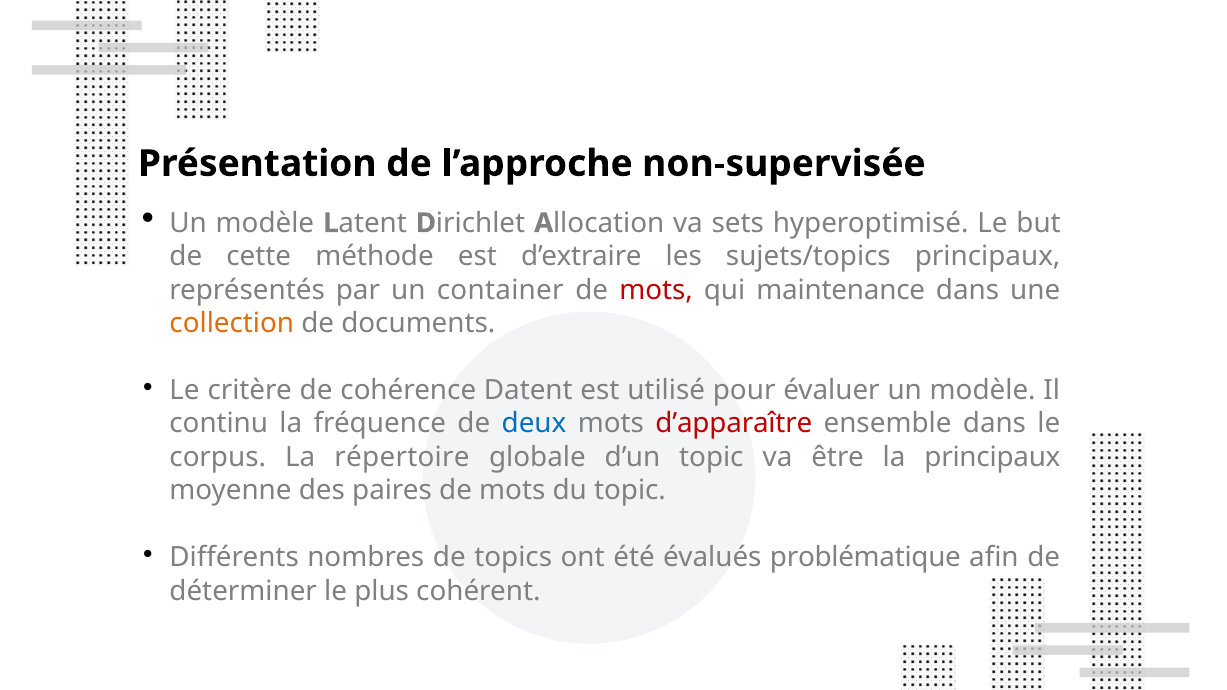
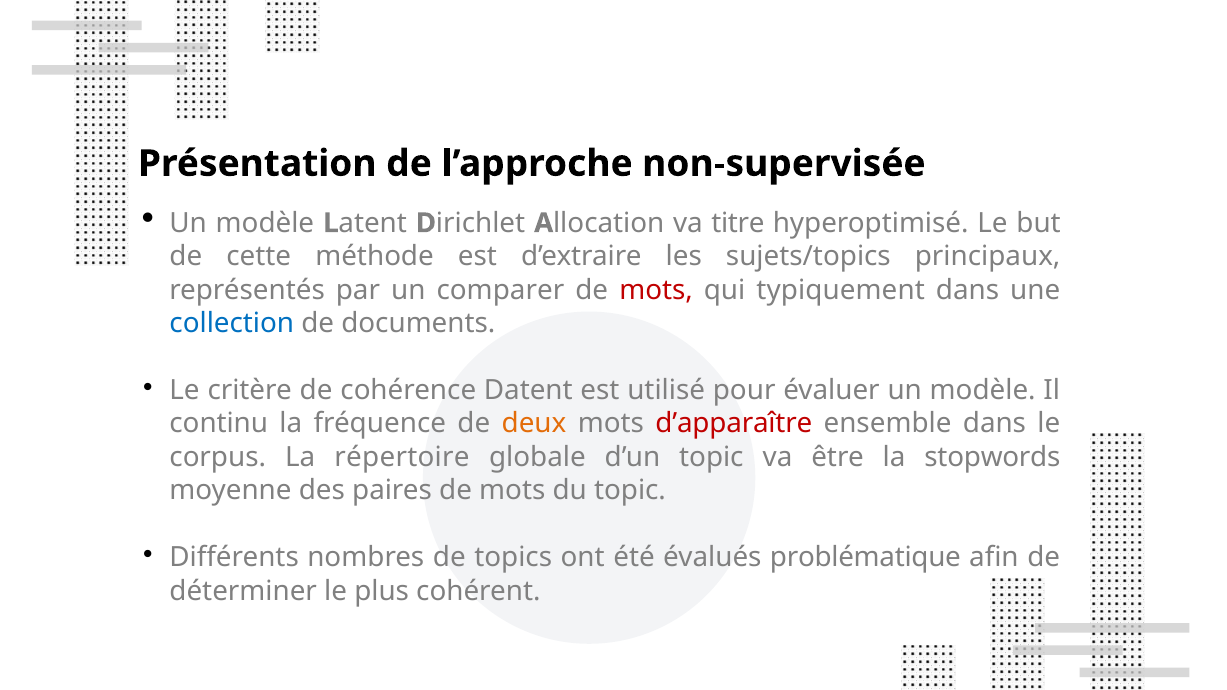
sets: sets -> titre (738, 223)
container: container -> comparer (500, 290)
maintenance: maintenance -> typiquement (841, 290)
collection colour: orange -> blue (232, 323)
deux colour: blue -> orange (534, 424)
la principaux: principaux -> stopwords (992, 457)
